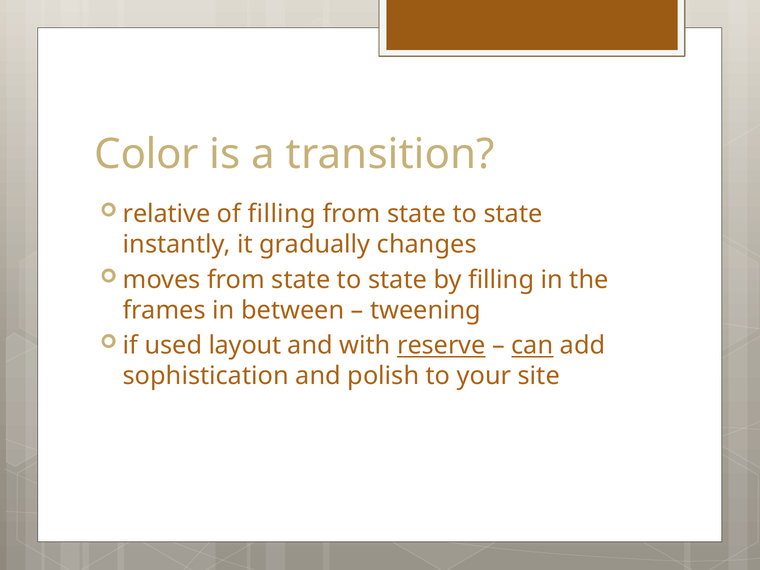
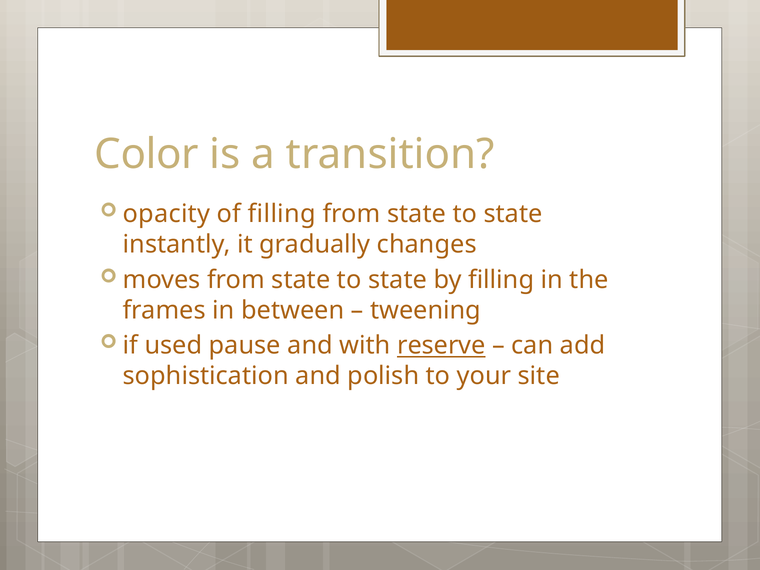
relative: relative -> opacity (166, 214)
layout: layout -> pause (245, 346)
can underline: present -> none (532, 346)
